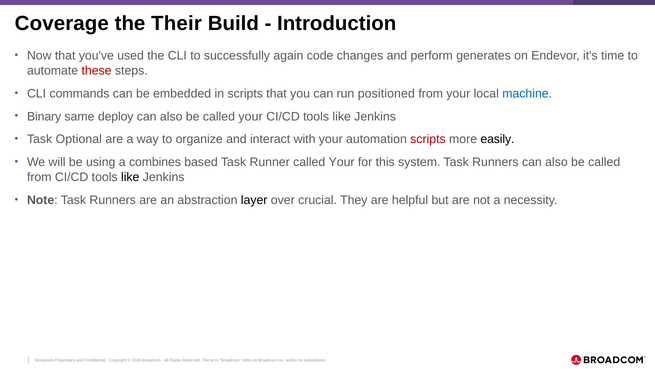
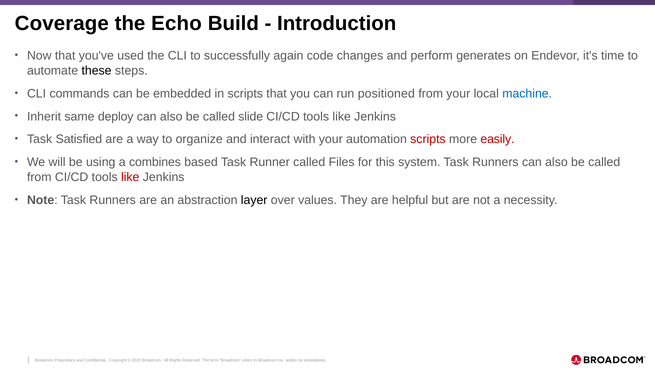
Their: Their -> Echo (176, 23)
these colour: red -> black (97, 70)
Binary: Binary -> Inherit (44, 116)
be called your: your -> slide (251, 116)
Optional: Optional -> Satisfied (79, 139)
easily colour: black -> red (497, 139)
Runner called Your: Your -> Files (342, 162)
like colour: black -> red (130, 177)
crucial: crucial -> values (318, 200)
